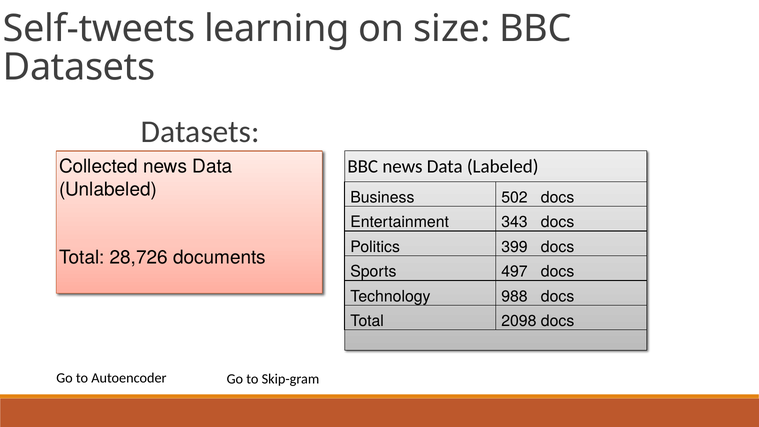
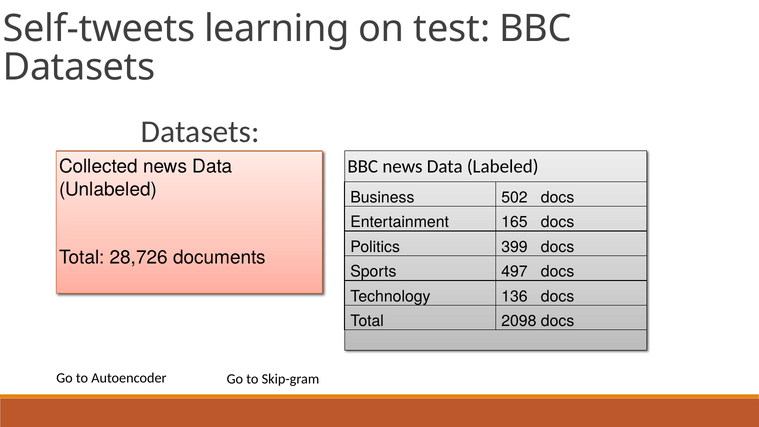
size: size -> test (452, 29)
343: 343 -> 165 (514, 222)
988: 988 -> 136 (514, 296)
